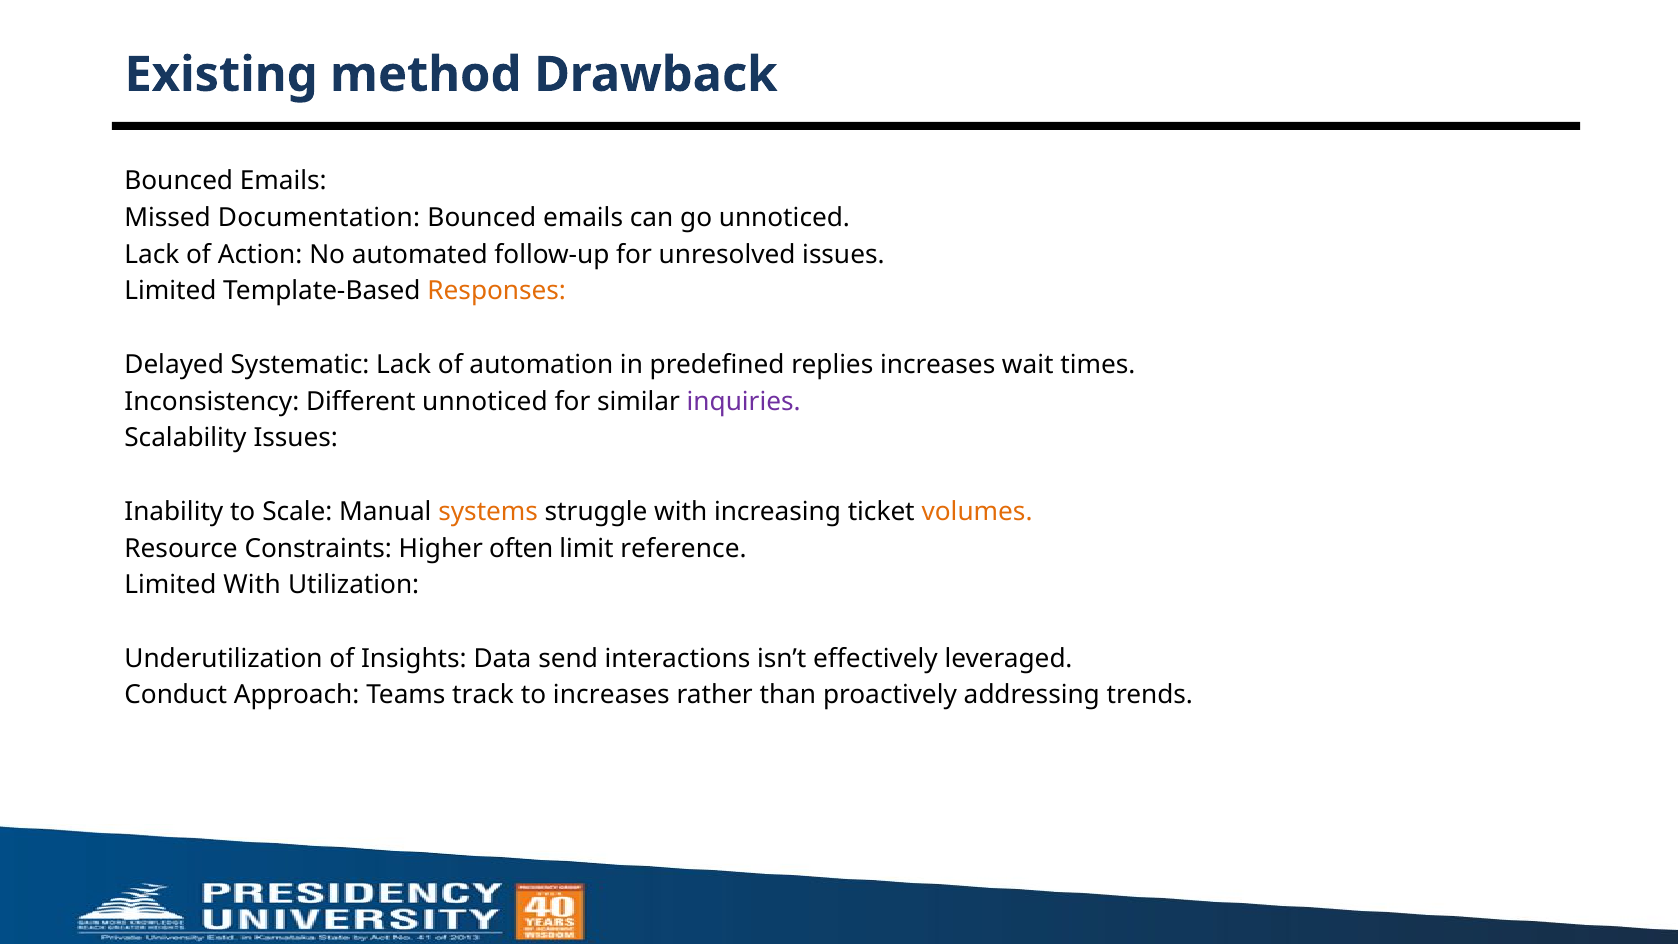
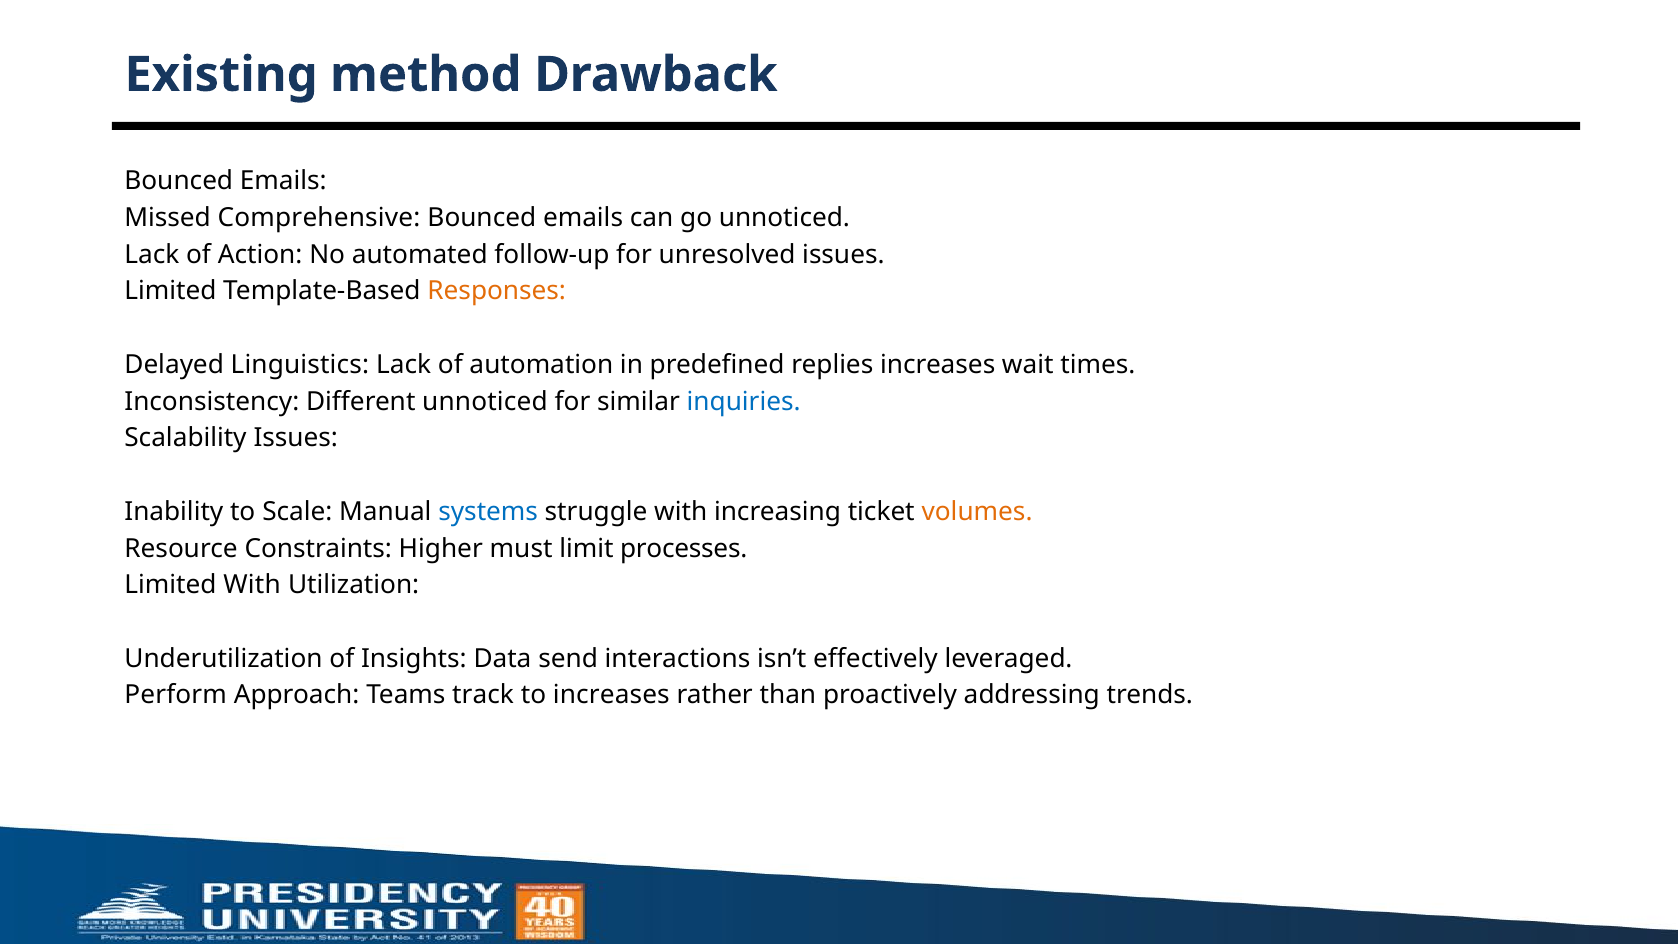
Documentation: Documentation -> Comprehensive (319, 218)
Systematic: Systematic -> Linguistics (300, 365)
inquiries colour: purple -> blue (744, 401)
systems colour: orange -> blue (488, 512)
often: often -> must (521, 548)
reference: reference -> processes (684, 548)
Conduct: Conduct -> Perform (176, 695)
